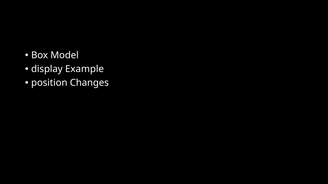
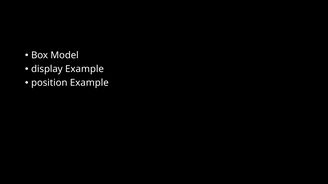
position Changes: Changes -> Example (89, 83)
